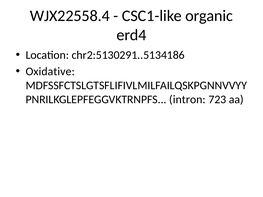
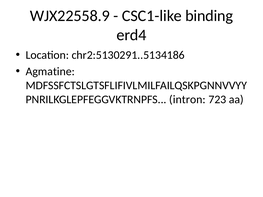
WJX22558.4: WJX22558.4 -> WJX22558.9 (70, 16)
organic: organic -> binding (209, 16)
Oxidative: Oxidative -> Agmatine (50, 72)
